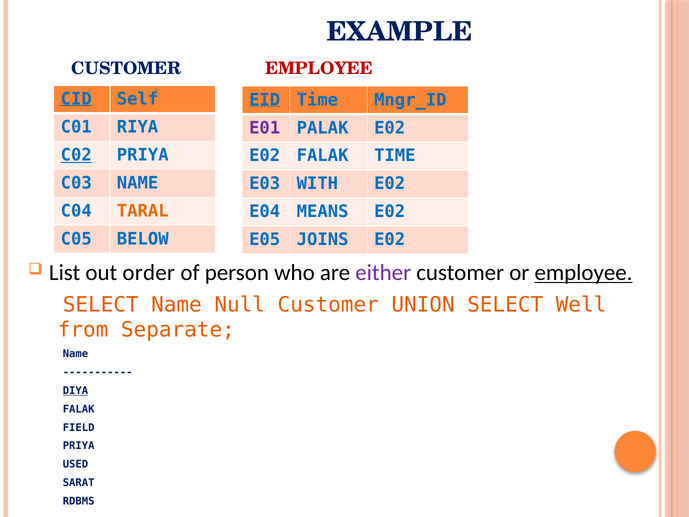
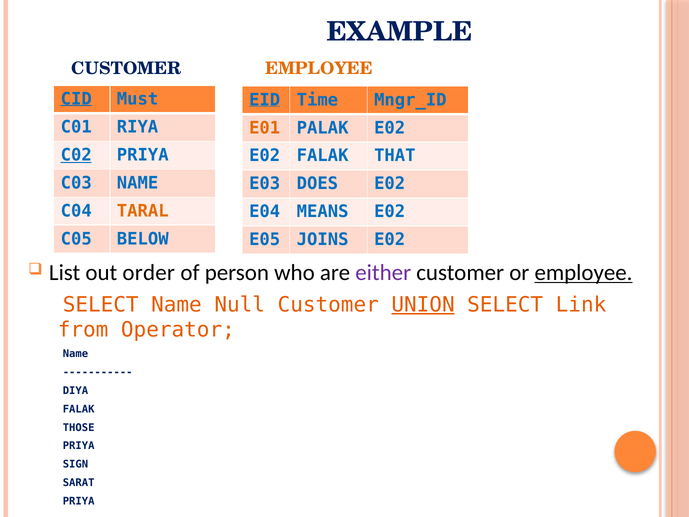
EMPLOYEE colour: red -> orange (319, 69)
Self: Self -> Must (138, 99)
E01 colour: purple -> orange (265, 128)
FALAK TIME: TIME -> THAT (395, 156)
WITH: WITH -> DOES (317, 184)
UNION underline: none -> present (423, 304)
Well: Well -> Link (581, 304)
Separate: Separate -> Operator (178, 330)
DIYA underline: present -> none (75, 391)
FIELD: FIELD -> THOSE (79, 427)
USED: USED -> SIGN (75, 464)
RDBMS: RDBMS -> PRIYA (79, 501)
